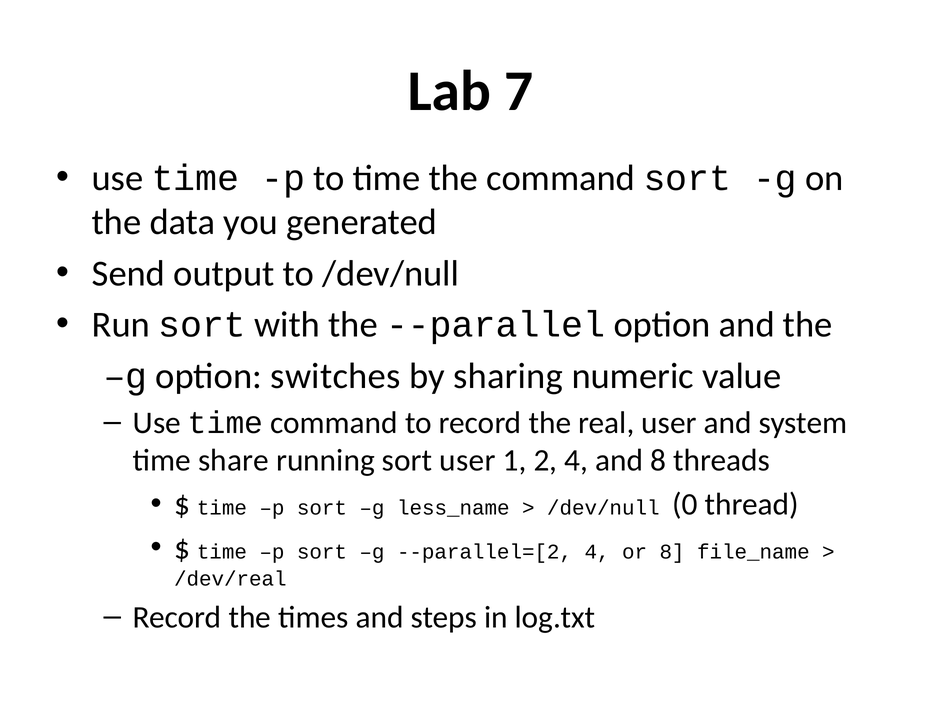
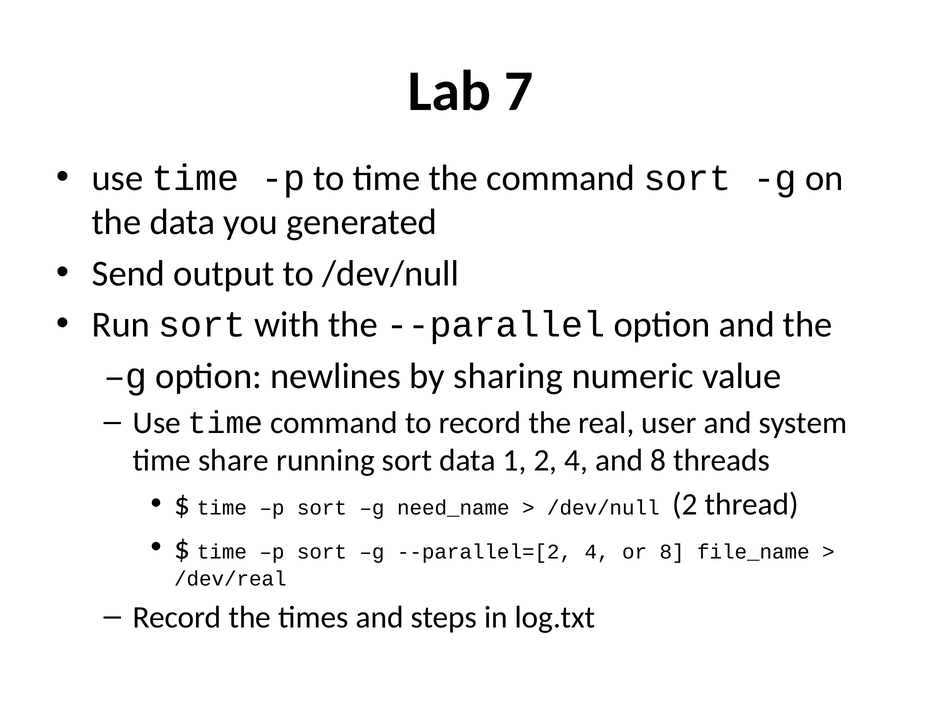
switches: switches -> newlines (336, 376)
sort user: user -> data (468, 460)
less_name: less_name -> need_name (453, 508)
/dev/null 0: 0 -> 2 (685, 504)
